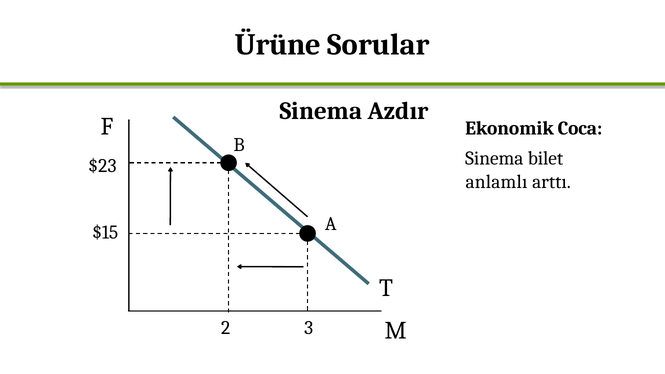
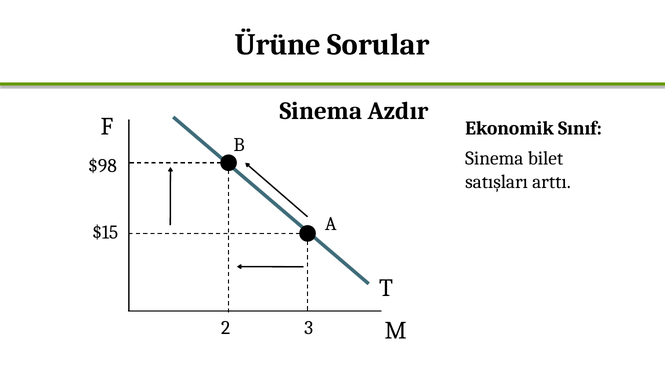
Coca: Coca -> Sınıf (580, 128)
$23: $23 -> $98 (102, 166)
anlamlı: anlamlı -> satışları (497, 182)
